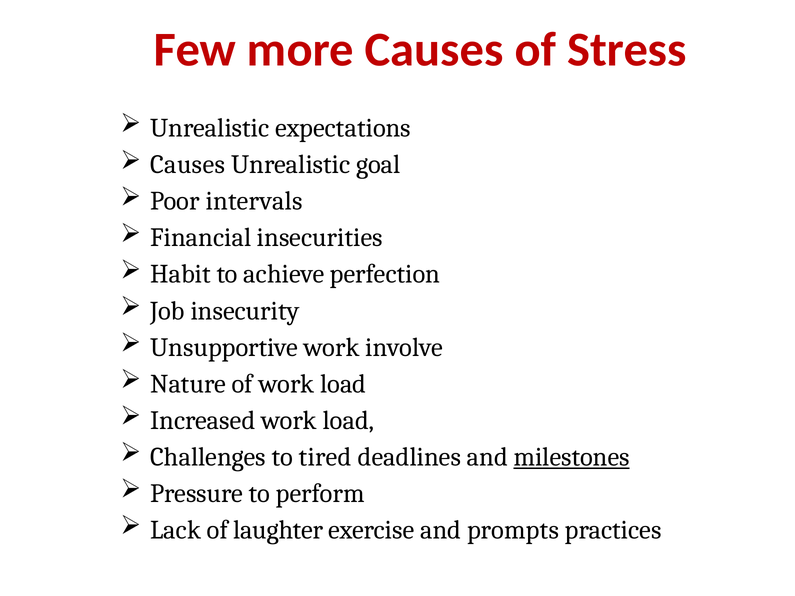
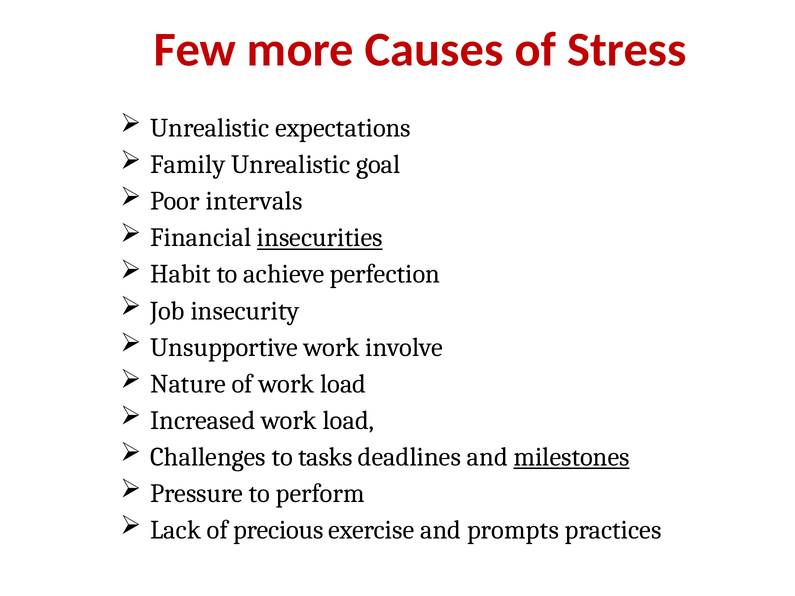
Causes: Causes -> Family (188, 165)
insecurities underline: none -> present (320, 238)
tired: tired -> tasks (325, 457)
laughter: laughter -> precious (278, 530)
